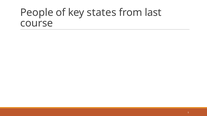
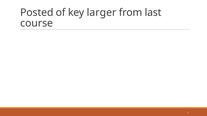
People: People -> Posted (37, 13)
states: states -> larger (102, 13)
